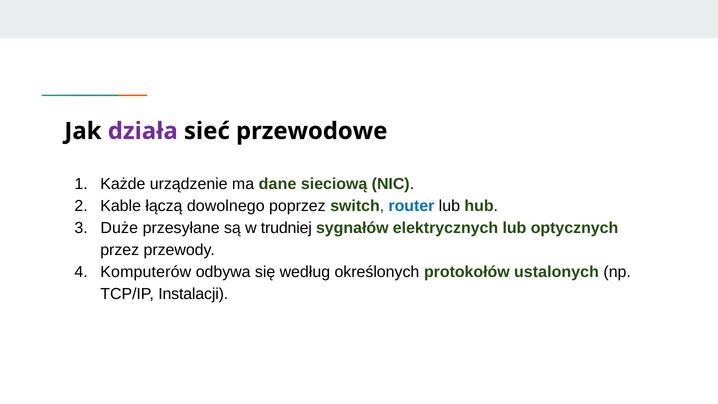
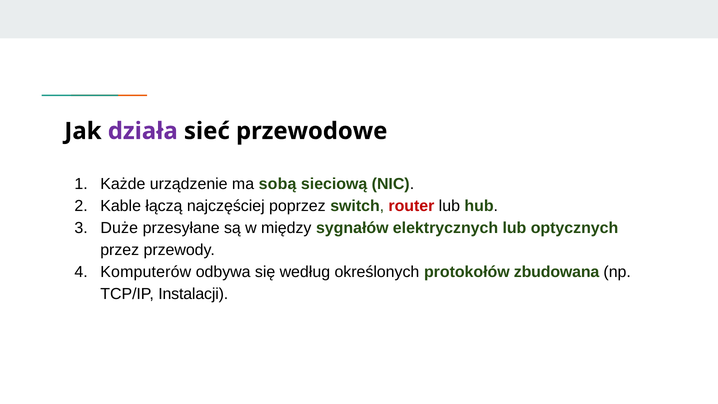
dane: dane -> sobą (278, 184)
dowolnego: dowolnego -> najczęściej (226, 206)
router colour: blue -> red (411, 206)
trudniej: trudniej -> między (286, 228)
ustalonych: ustalonych -> zbudowana (557, 272)
